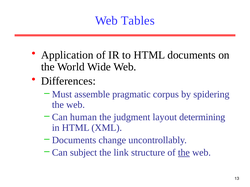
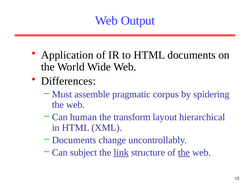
Tables: Tables -> Output (138, 21)
judgment: judgment -> transform (132, 118)
determining: determining -> hierarchical (202, 118)
link underline: none -> present (121, 153)
